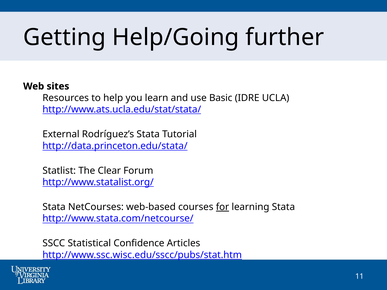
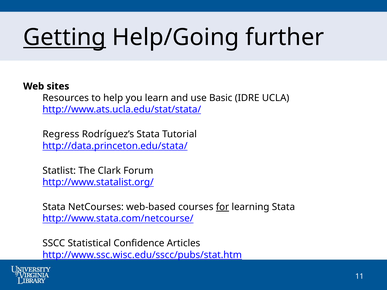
Getting underline: none -> present (65, 37)
External: External -> Regress (61, 134)
Clear: Clear -> Clark (109, 171)
